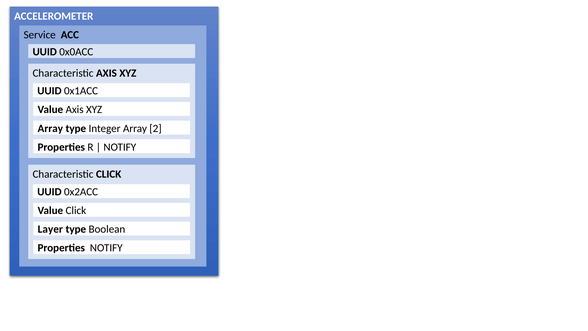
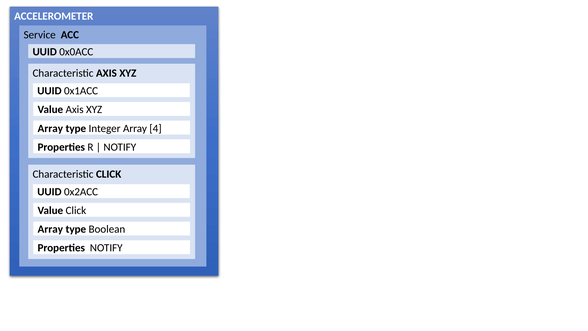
2: 2 -> 4 (156, 128)
Layer: Layer -> Array (50, 229)
